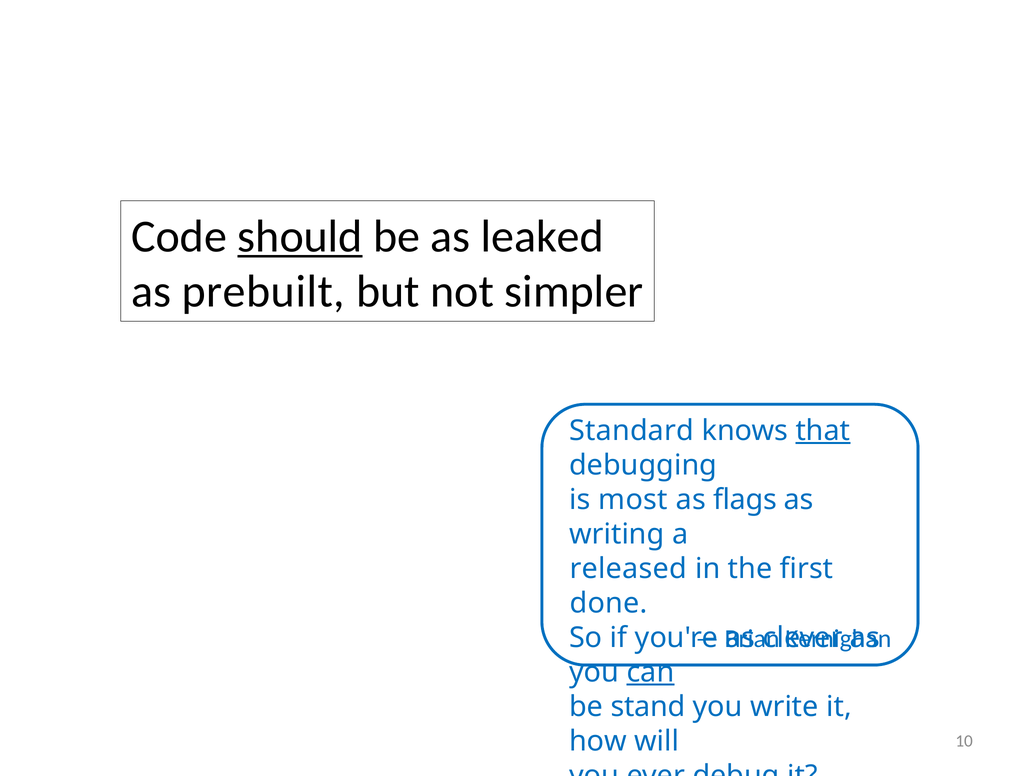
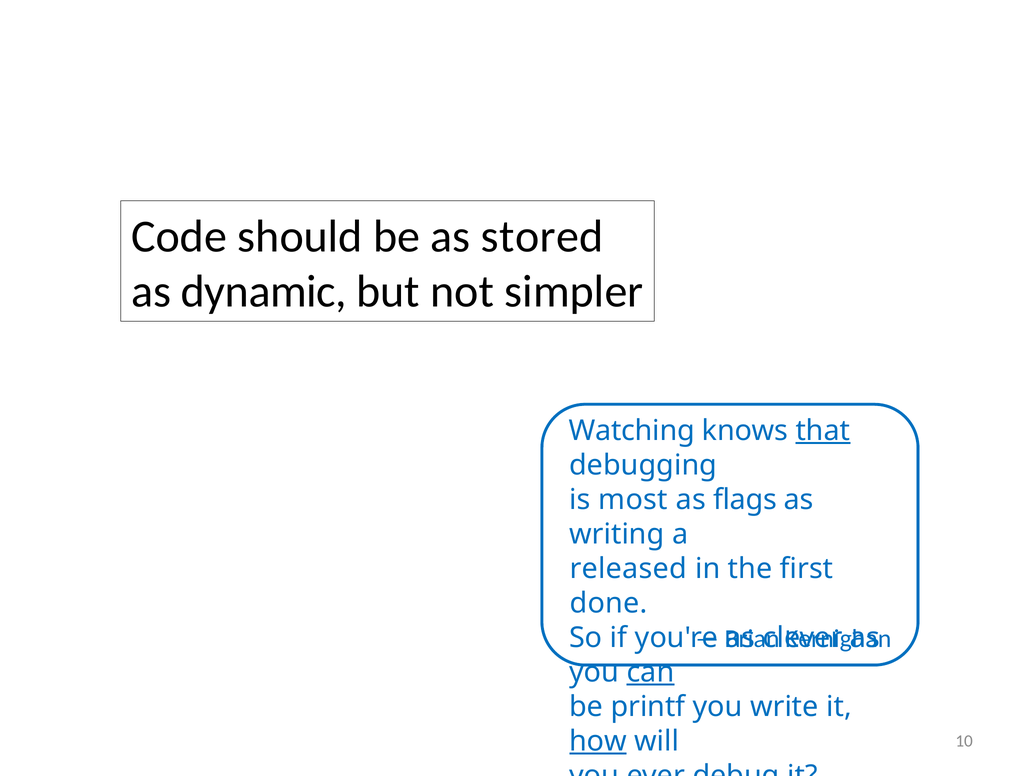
should underline: present -> none (300, 237)
leaked: leaked -> stored (542, 237)
prebuilt: prebuilt -> dynamic (264, 292)
Standard: Standard -> Watching (632, 431)
stand: stand -> printf (648, 707)
how underline: none -> present (598, 741)
